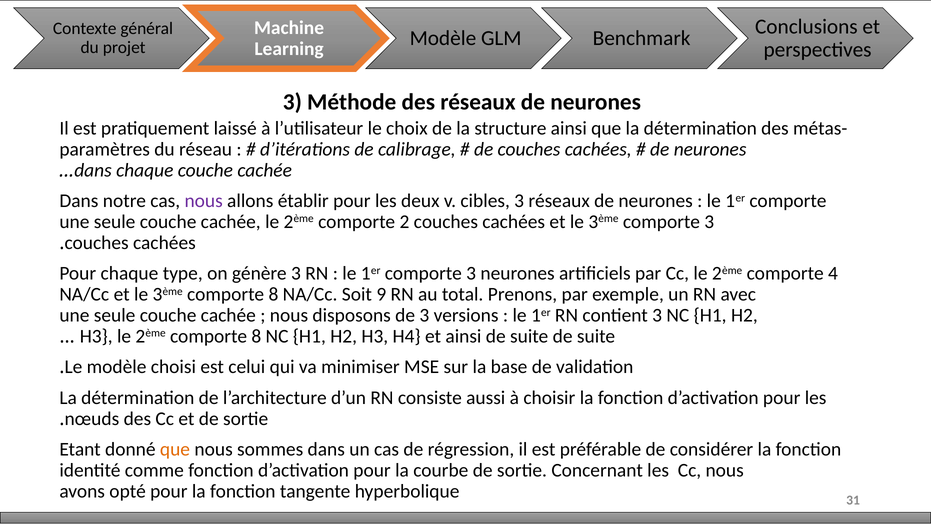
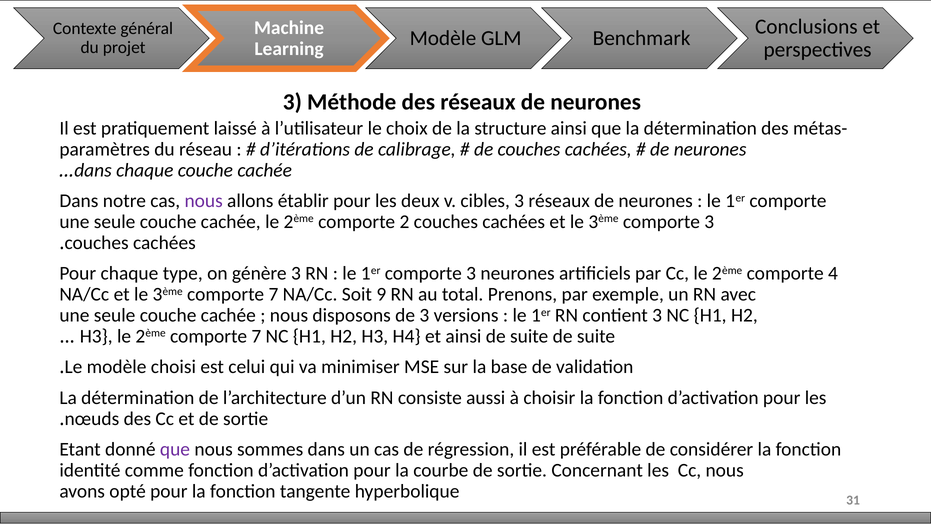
3ème comporte 8: 8 -> 7 (273, 294)
2ème comporte 8: 8 -> 7 (256, 336)
que colour: orange -> purple (175, 449)
